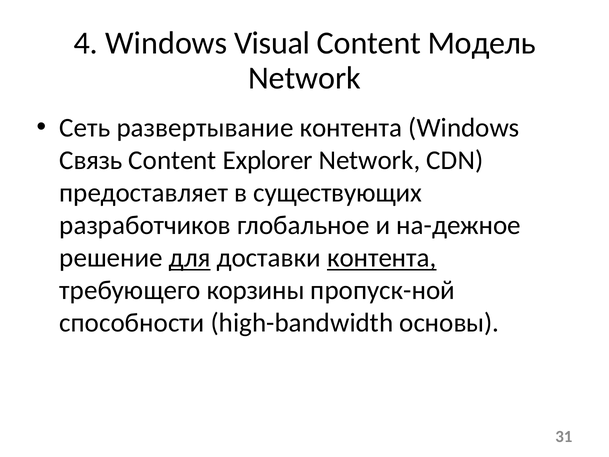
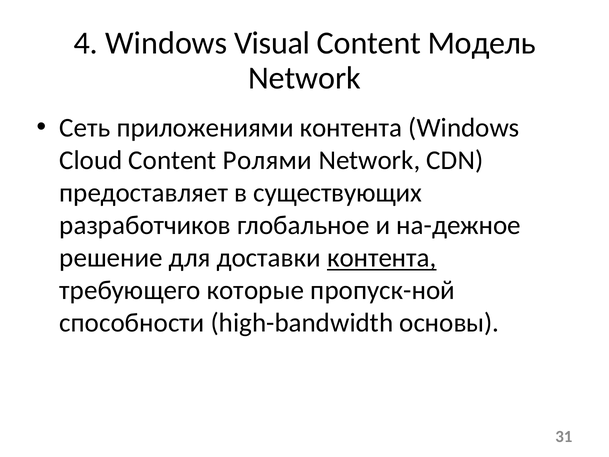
развертывание: развертывание -> приложениями (205, 128)
Связь: Связь -> Cloud (91, 160)
Explorer: Explorer -> Ролями (267, 160)
для underline: present -> none (190, 258)
корзины: корзины -> которые (255, 290)
